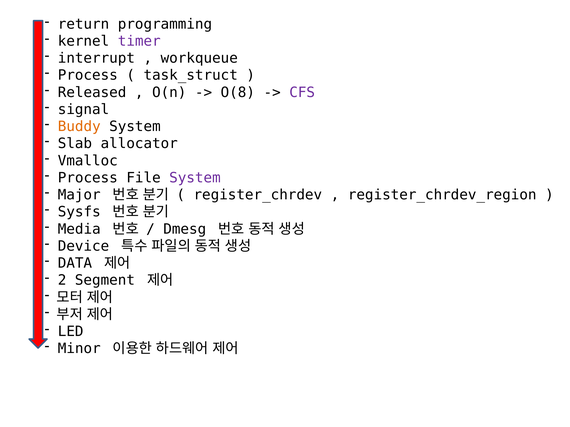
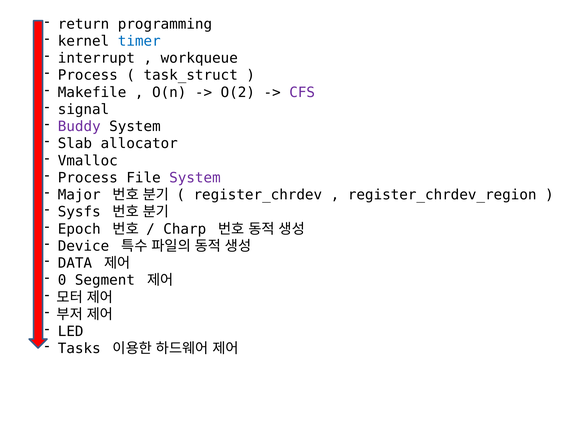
timer colour: purple -> blue (139, 41)
Released: Released -> Makefile (92, 92)
O(8: O(8 -> O(2 (238, 92)
Buddy colour: orange -> purple (79, 127)
Media: Media -> Epoch (79, 229)
Dmesg: Dmesg -> Charp (185, 229)
2: 2 -> 0 (62, 281)
Minor: Minor -> Tasks (79, 349)
